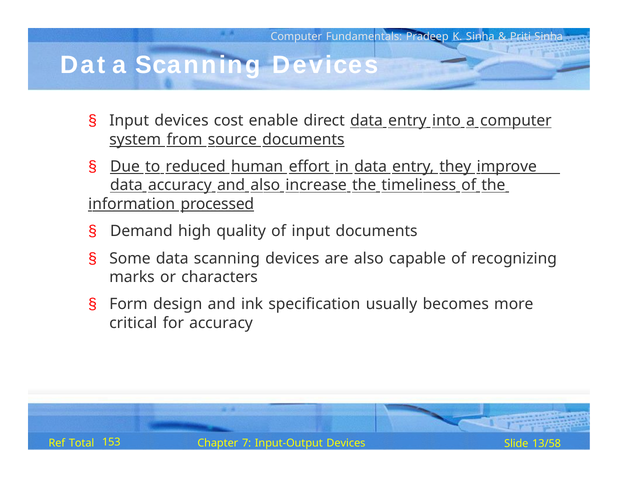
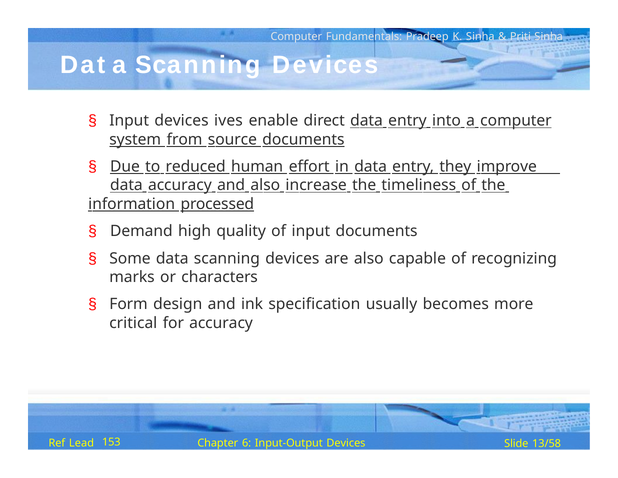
cost: cost -> ives (228, 121)
Total: Total -> Lead (82, 443)
7: 7 -> 6 (247, 443)
